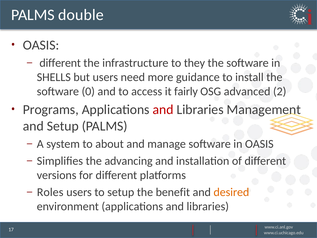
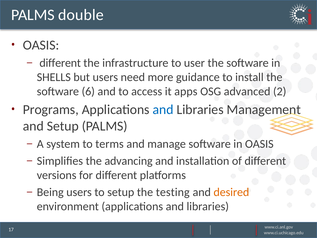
they: they -> user (194, 63)
0: 0 -> 6 (88, 91)
fairly: fairly -> apps (186, 91)
and colour: red -> blue (163, 110)
about: about -> terms (110, 144)
Roles: Roles -> Being (50, 192)
benefit: benefit -> testing (173, 192)
